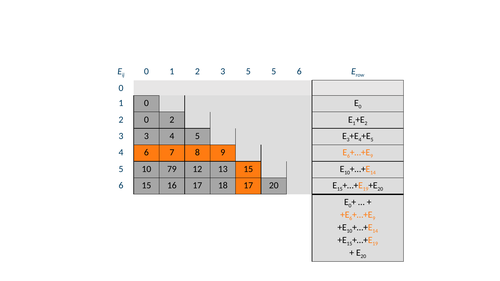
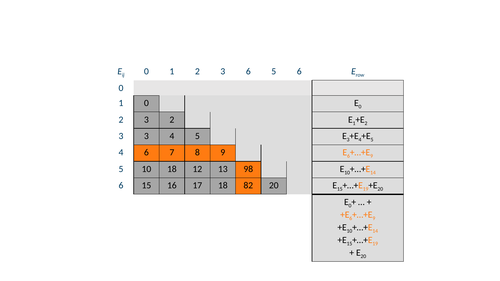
3 5: 5 -> 6 (248, 72)
0: 0 -> 3 (146, 120)
10 79: 79 -> 18 (172, 169)
13 15: 15 -> 98 (248, 169)
18 17: 17 -> 82 (248, 186)
